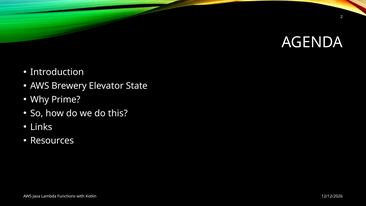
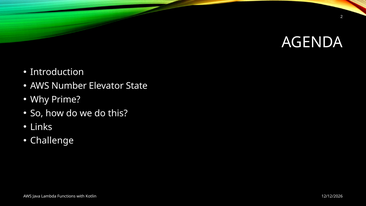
Brewery: Brewery -> Number (69, 86)
Resources: Resources -> Challenge (52, 141)
